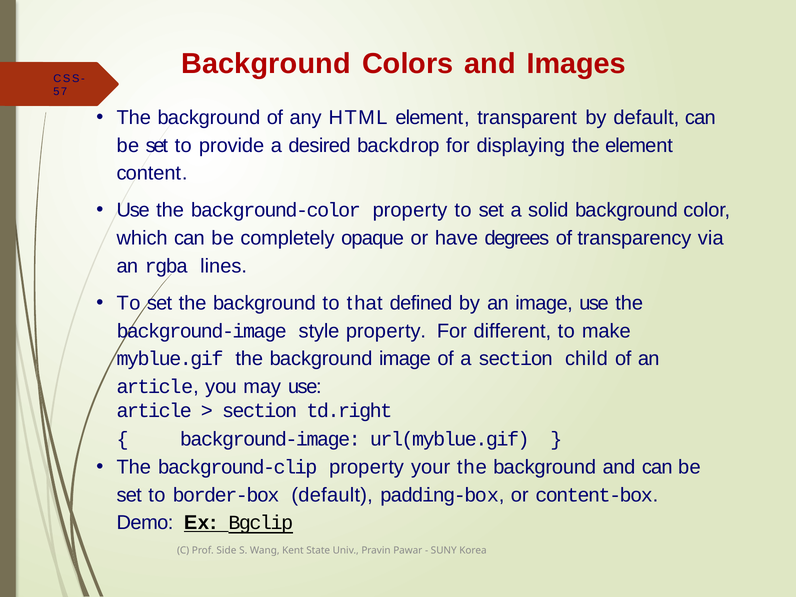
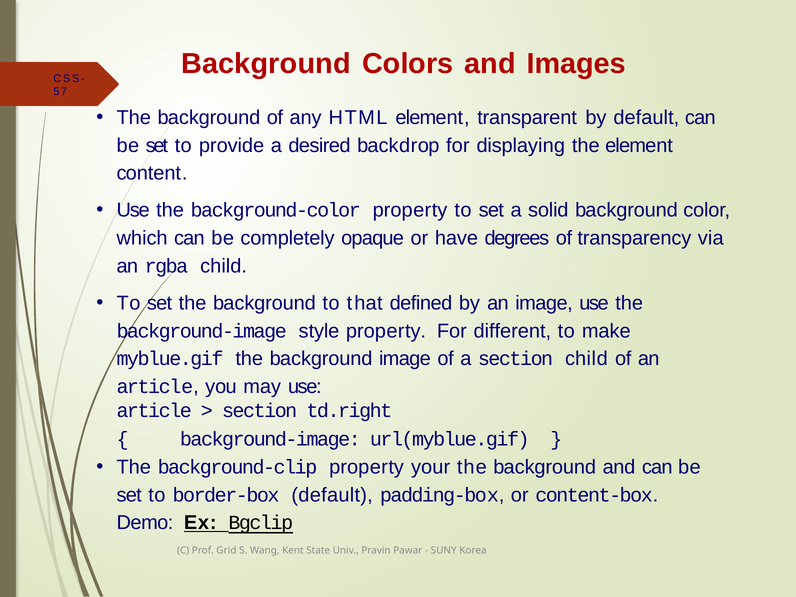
rgba lines: lines -> child (224, 266)
Side: Side -> Grid (226, 551)
